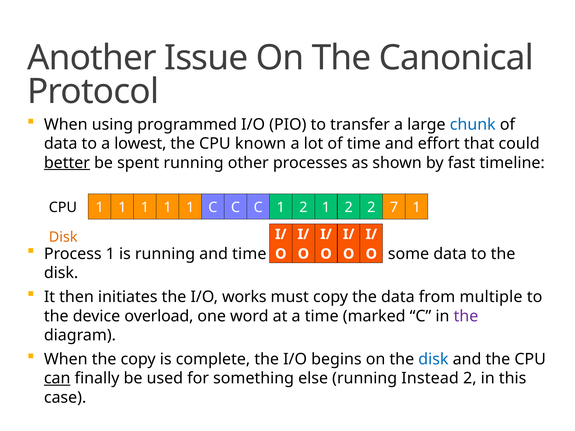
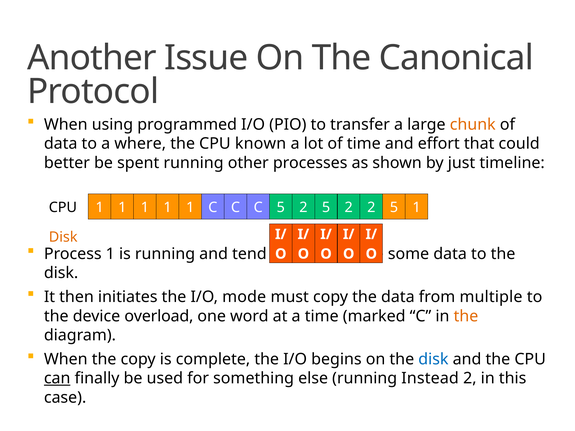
chunk colour: blue -> orange (473, 125)
lowest: lowest -> where (140, 144)
better underline: present -> none (67, 163)
fast: fast -> just (462, 163)
C 1: 1 -> 5 (281, 207)
1: 1 -> 5 (326, 207)
2 2 7: 7 -> 5 (394, 207)
and time: time -> tend (249, 254)
works: works -> mode (244, 297)
the colour: purple -> orange (466, 316)
